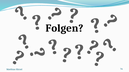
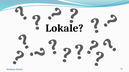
Folgen: Folgen -> Lokale (64, 28)
